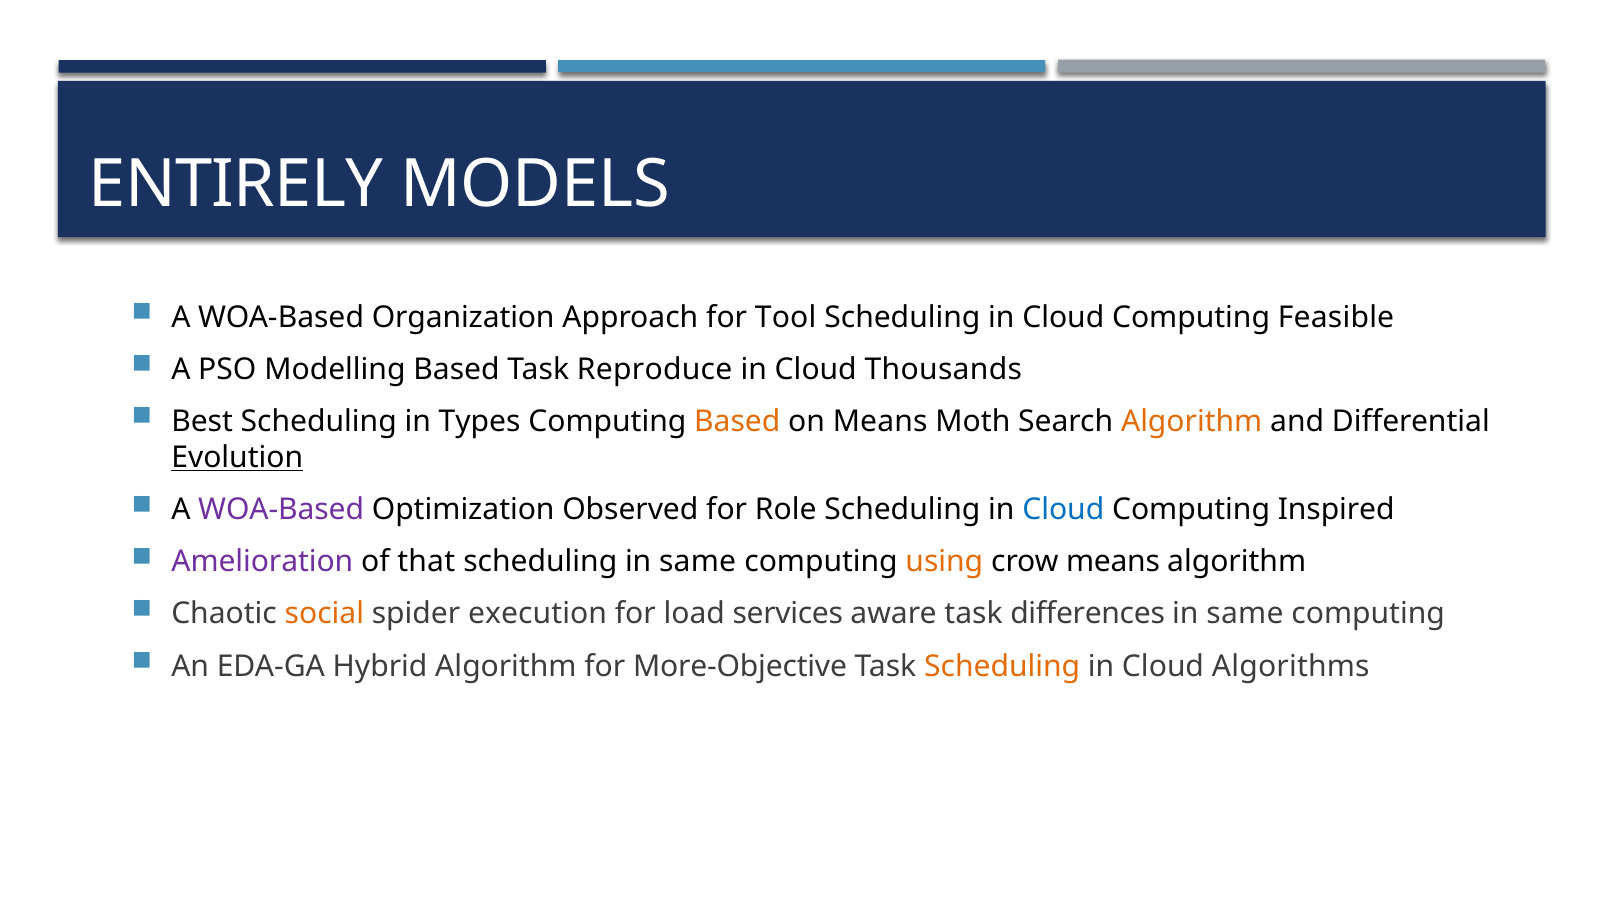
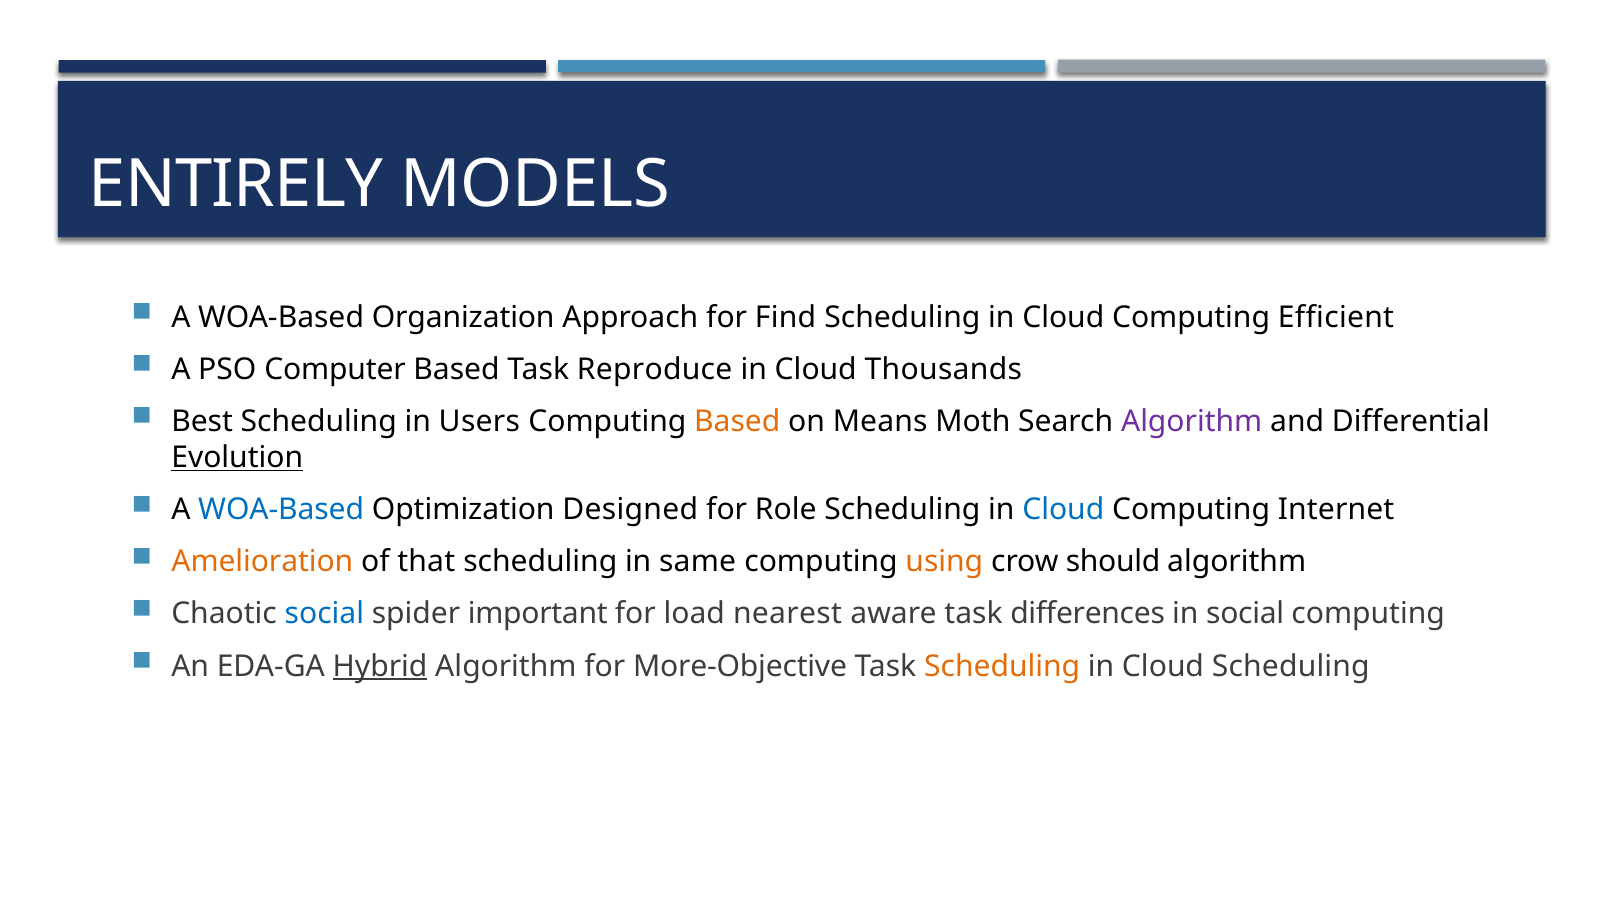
Tool: Tool -> Find (786, 317)
Feasible: Feasible -> Efficient (1336, 317)
Modelling: Modelling -> Computer (335, 369)
Types: Types -> Users (479, 422)
Algorithm colour: orange -> purple (1192, 422)
WOA-Based colour: purple -> blue (281, 510)
Observed: Observed -> Designed (630, 510)
Inspired: Inspired -> Internet (1336, 510)
Amelioration colour: purple -> orange (262, 562)
crow means: means -> should (1113, 562)
social colour: orange -> blue (324, 614)
execution: execution -> important (538, 614)
services: services -> nearest (787, 614)
same: same -> social (1245, 614)
Hybrid underline: none -> present (380, 666)
Cloud Algorithms: Algorithms -> Scheduling (1291, 666)
